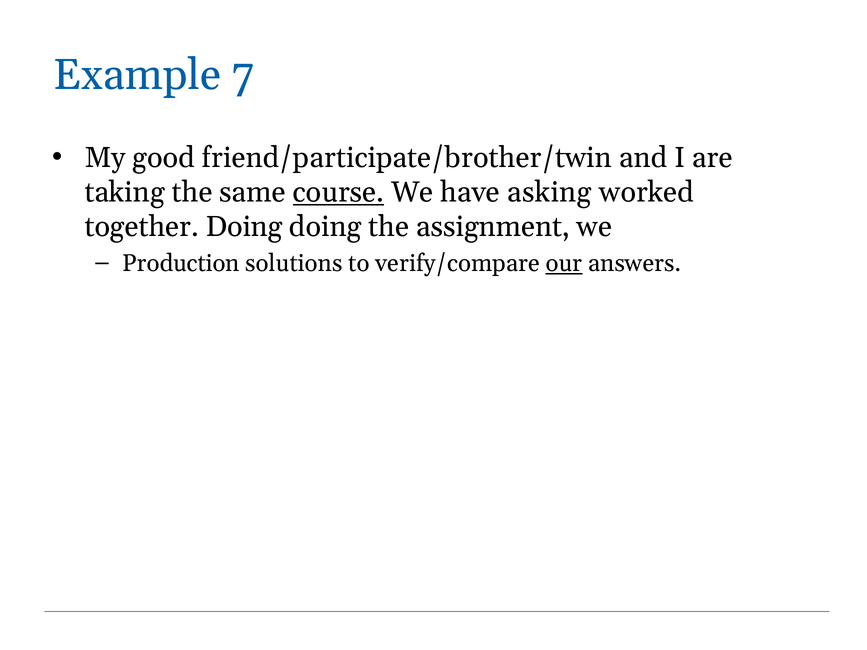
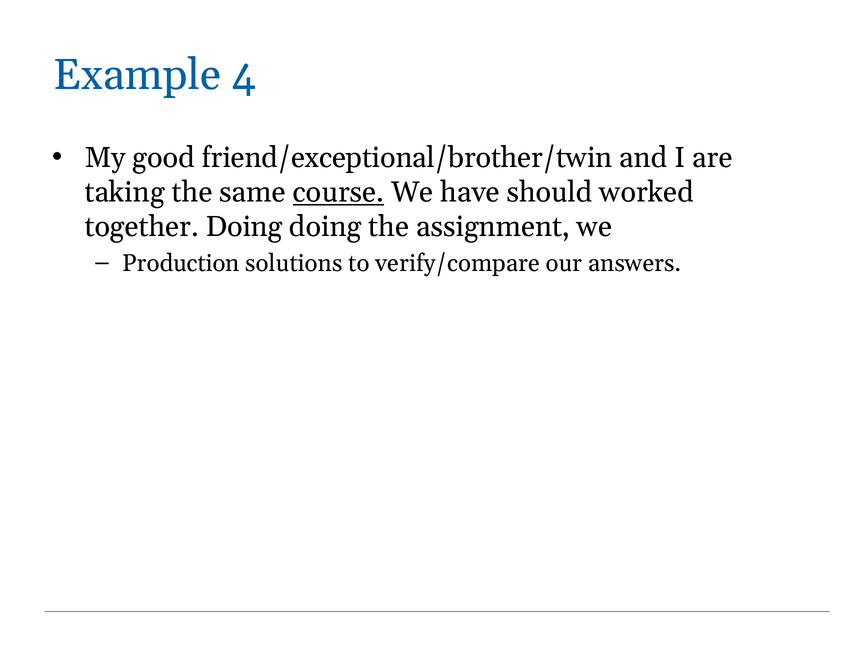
7: 7 -> 4 (244, 75)
friend/participate/brother/twin: friend/participate/brother/twin -> friend/exceptional/brother/twin (407, 158)
asking: asking -> should (550, 192)
our underline: present -> none (564, 263)
